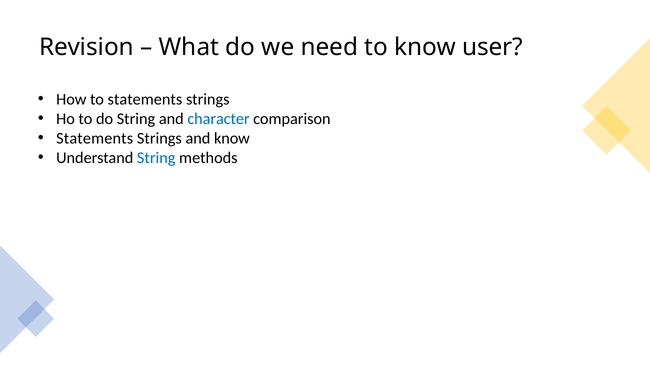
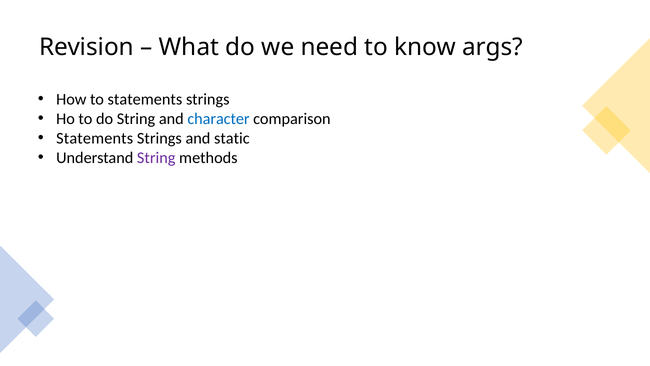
user: user -> args (492, 47)
and know: know -> static (232, 138)
String colour: blue -> purple (156, 158)
